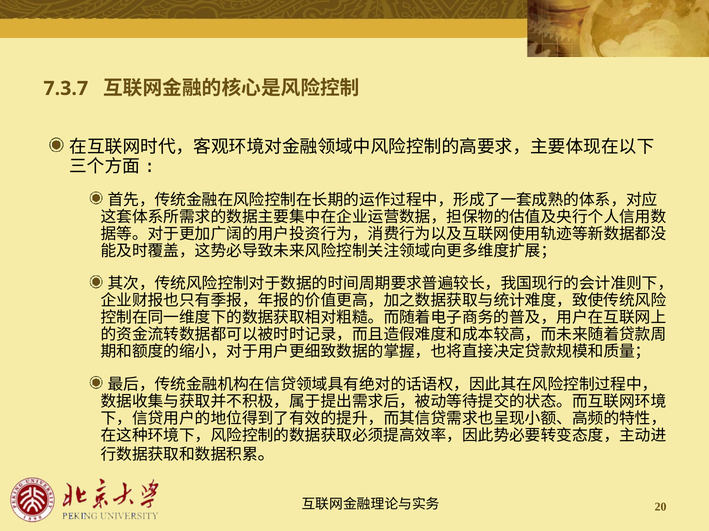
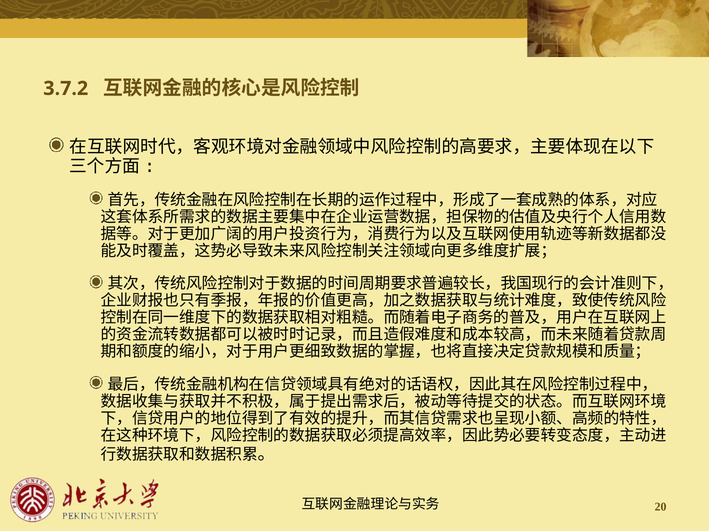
7.3.7: 7.3.7 -> 3.7.2 (66, 89)
